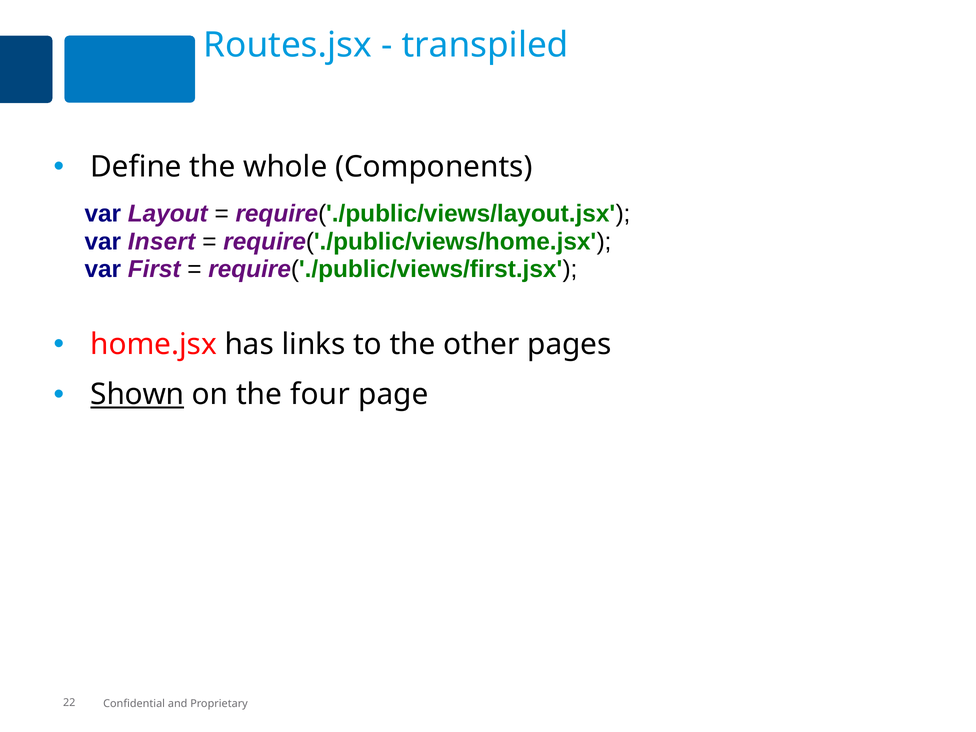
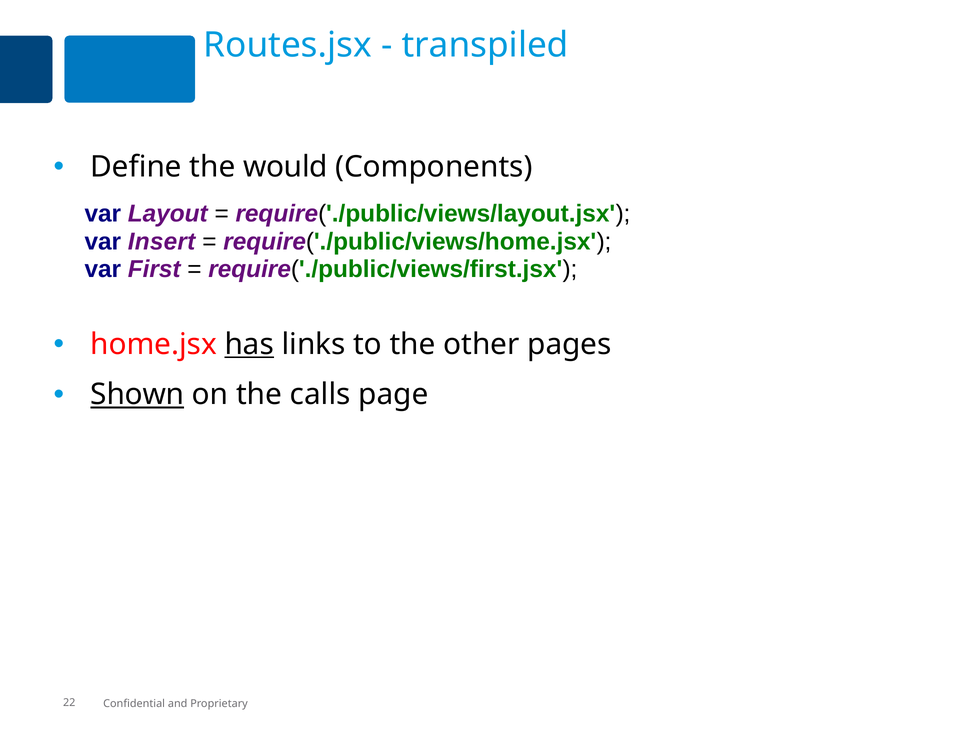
whole: whole -> would (285, 167)
has underline: none -> present (249, 344)
four: four -> calls (320, 395)
